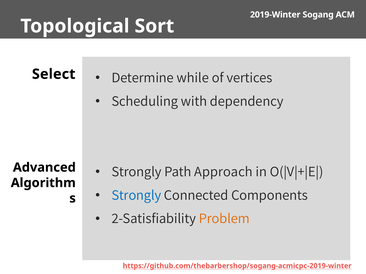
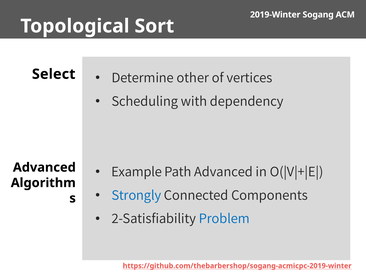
while: while -> other (193, 78)
Strongly: Strongly -> Example (137, 172)
Path Approach: Approach -> Advanced (223, 172)
Problem colour: orange -> blue (224, 219)
